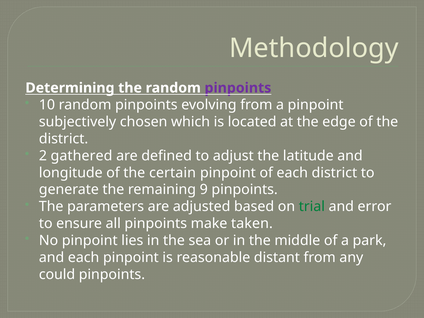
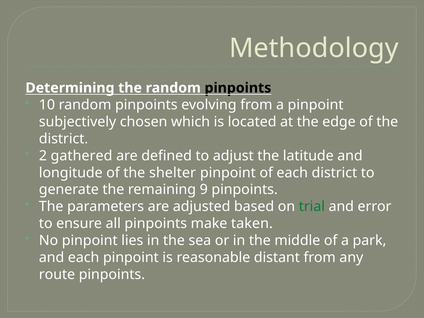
pinpoints colour: purple -> black (238, 88)
certain: certain -> shelter (173, 173)
could: could -> route (57, 274)
